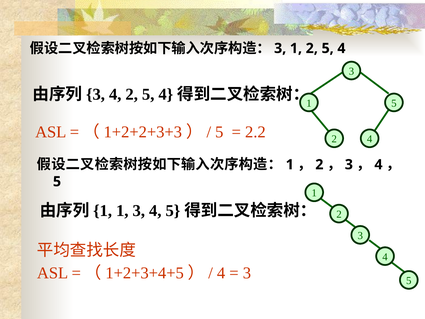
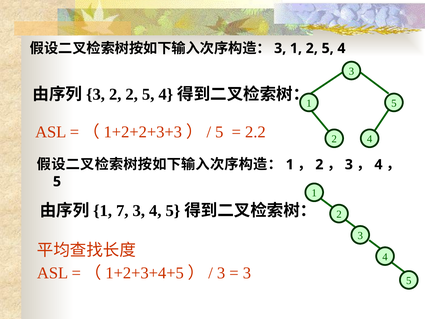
4: 4 -> 2 (115, 94)
1 1: 1 -> 7 (122, 210)
4: 4 -> 3 (221, 273)
